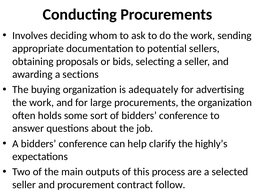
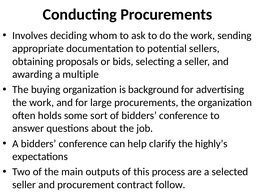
sections: sections -> multiple (81, 74)
adequately: adequately -> background (154, 90)
